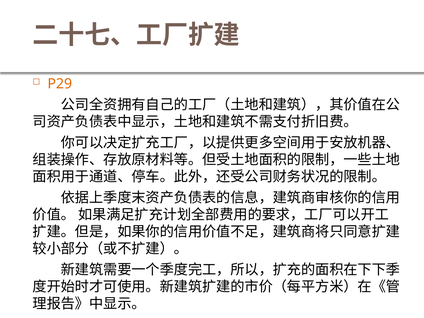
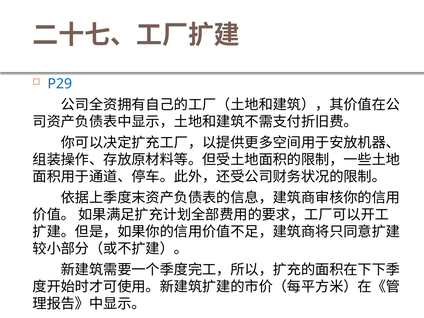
P29 colour: orange -> blue (60, 84)
